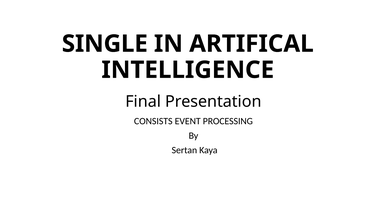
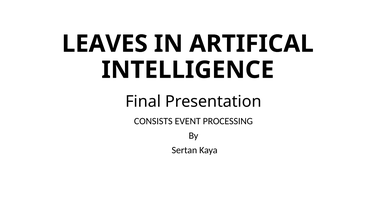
SINGLE: SINGLE -> LEAVES (105, 44)
